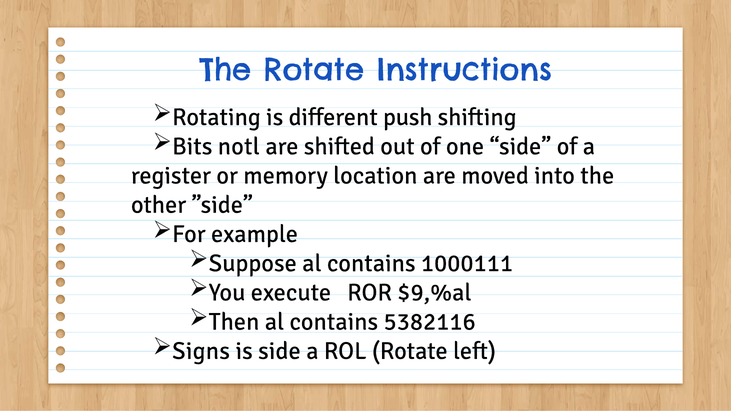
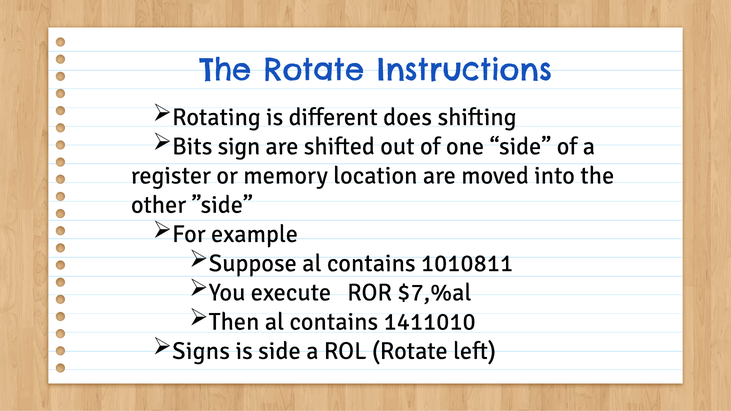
push: push -> does (408, 117)
notl: notl -> sign (239, 146)
1000111: 1000111 -> 1010811 (467, 263)
$9,%al: $9,%al -> $7,%al (434, 293)
5382116: 5382116 -> 1411010 (430, 322)
